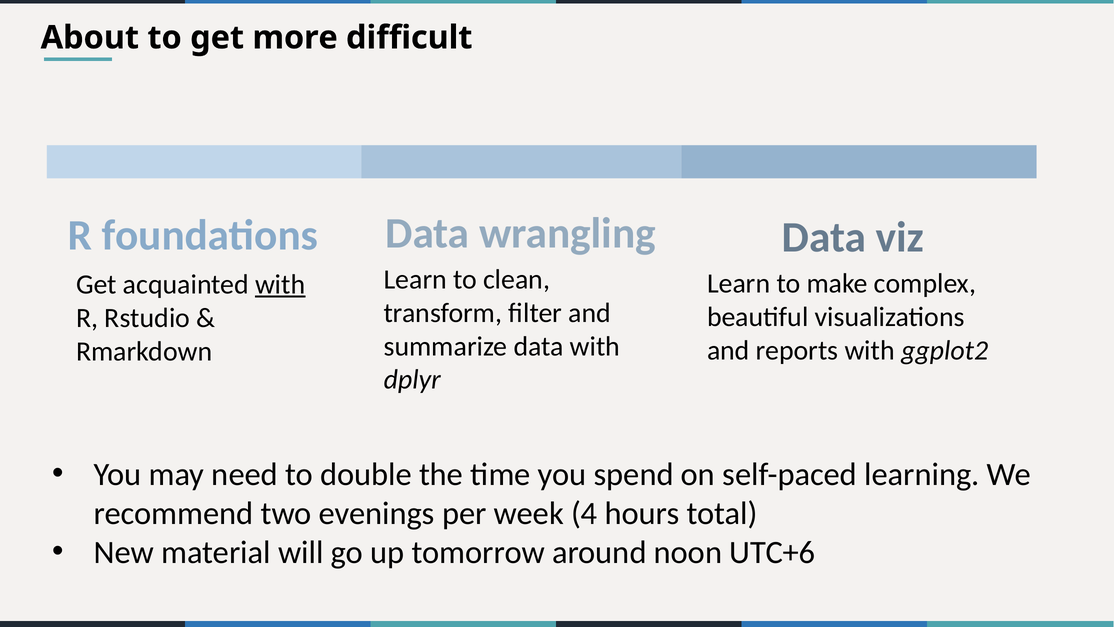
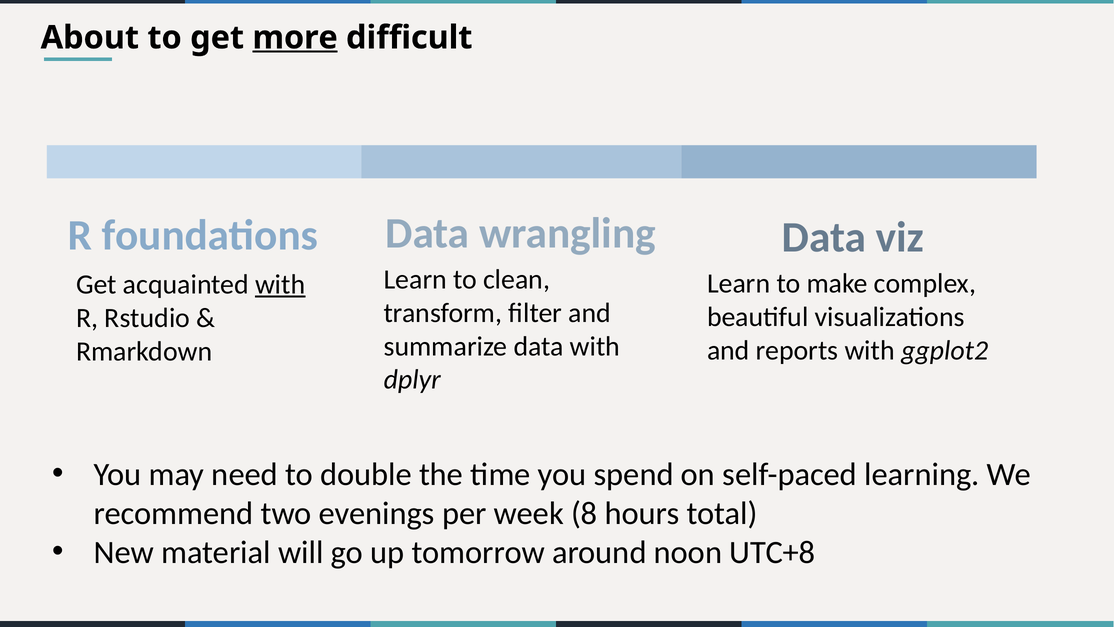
more underline: none -> present (295, 38)
4: 4 -> 8 (584, 513)
UTC+6: UTC+6 -> UTC+8 (772, 552)
